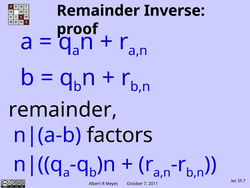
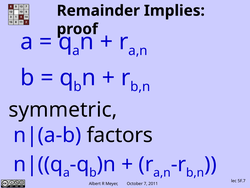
Inverse: Inverse -> Implies (174, 11)
remainder: remainder -> symmetric (63, 109)
